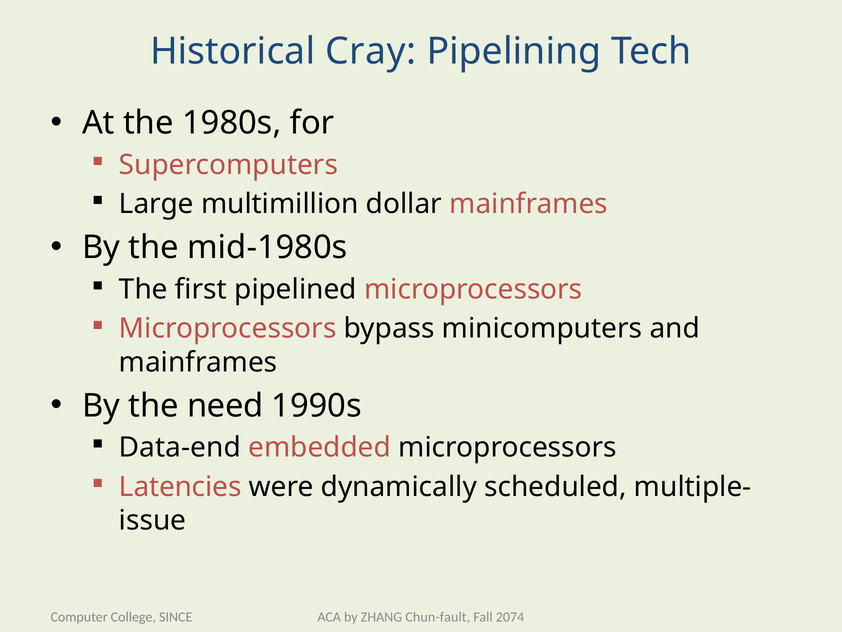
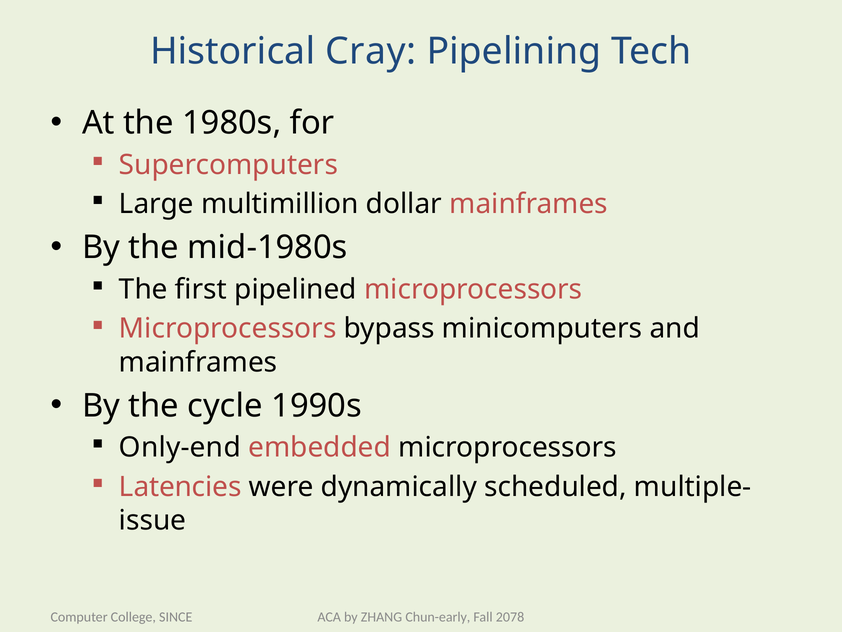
need: need -> cycle (225, 405)
Data-end: Data-end -> Only-end (180, 447)
Chun-fault: Chun-fault -> Chun-early (438, 616)
2074: 2074 -> 2078 (510, 616)
